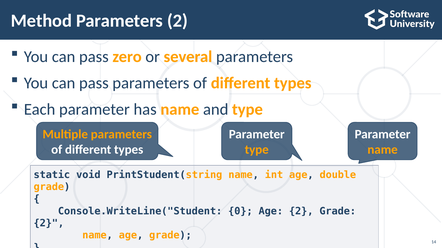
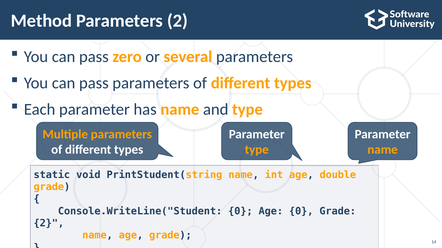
Age 2: 2 -> 0 (301, 212)
